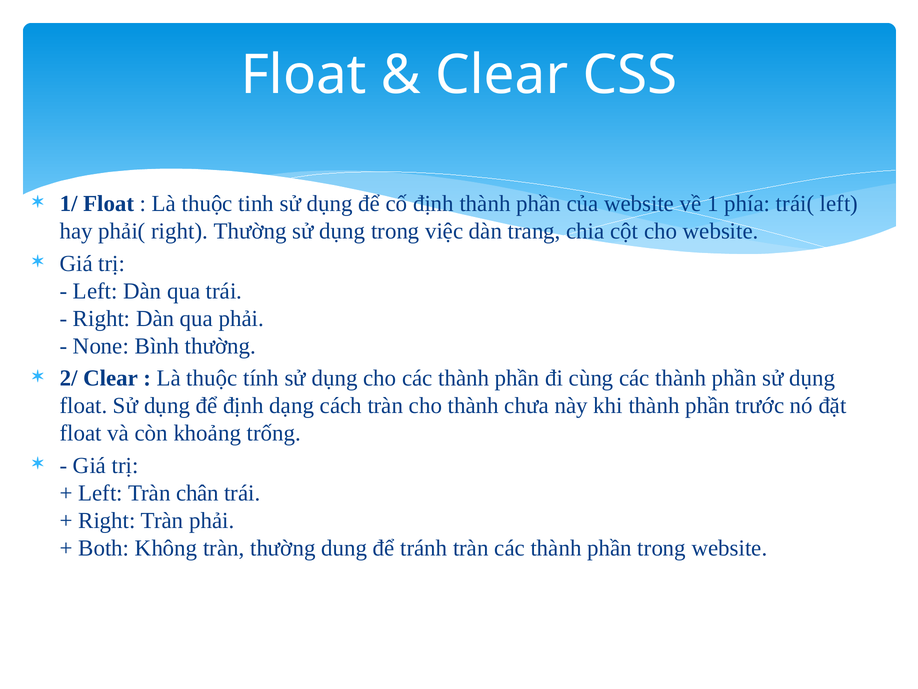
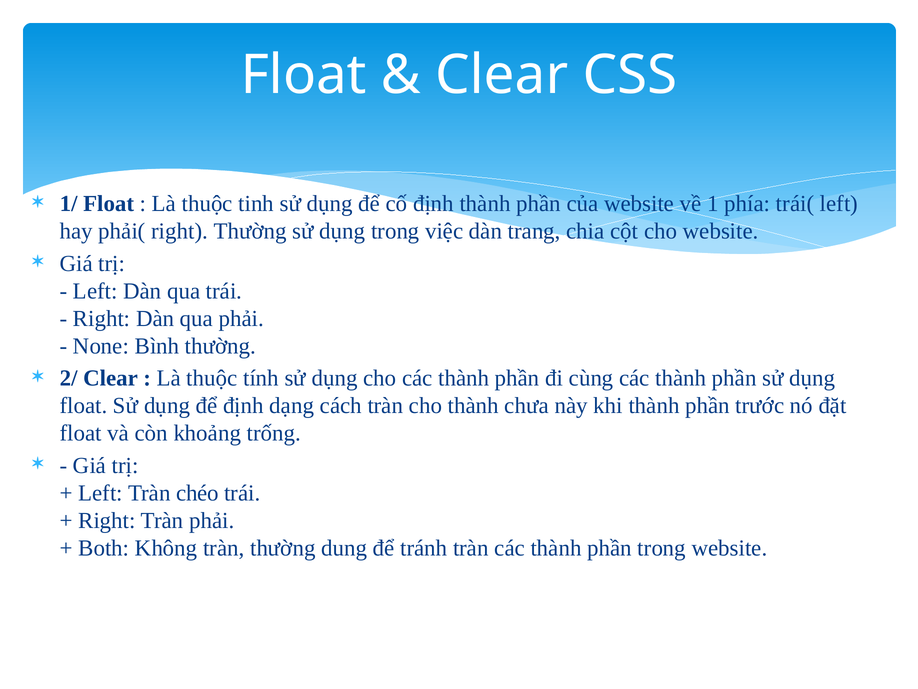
chân: chân -> chéo (197, 493)
